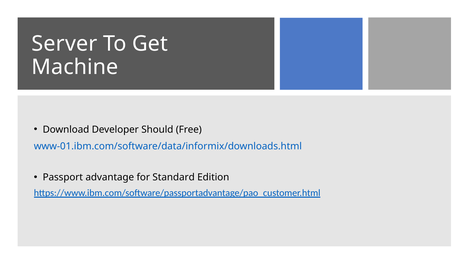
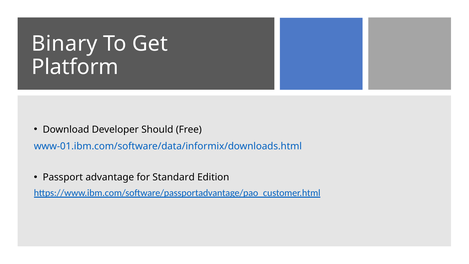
Server: Server -> Binary (65, 44)
Machine: Machine -> Platform (75, 67)
